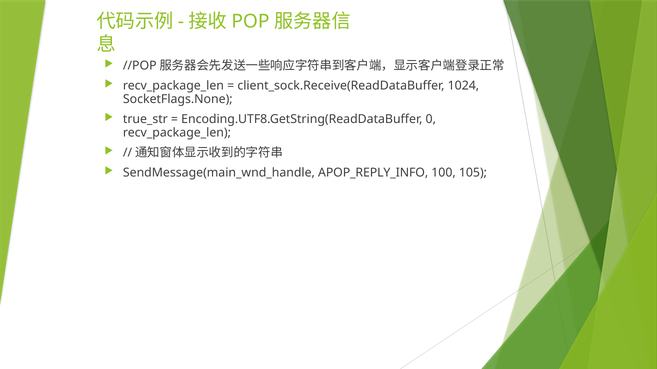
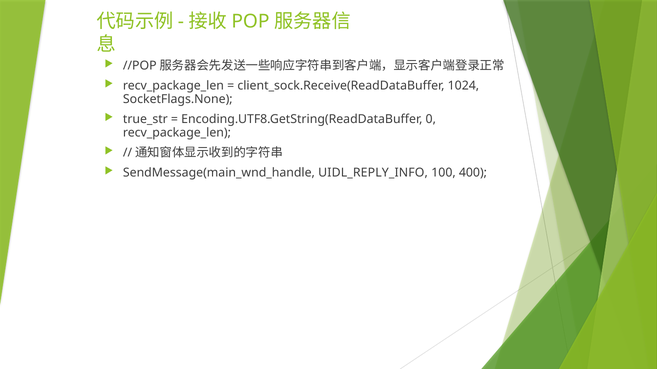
APOP_REPLY_INFO: APOP_REPLY_INFO -> UIDL_REPLY_INFO (373, 173)
105: 105 -> 400 (473, 173)
